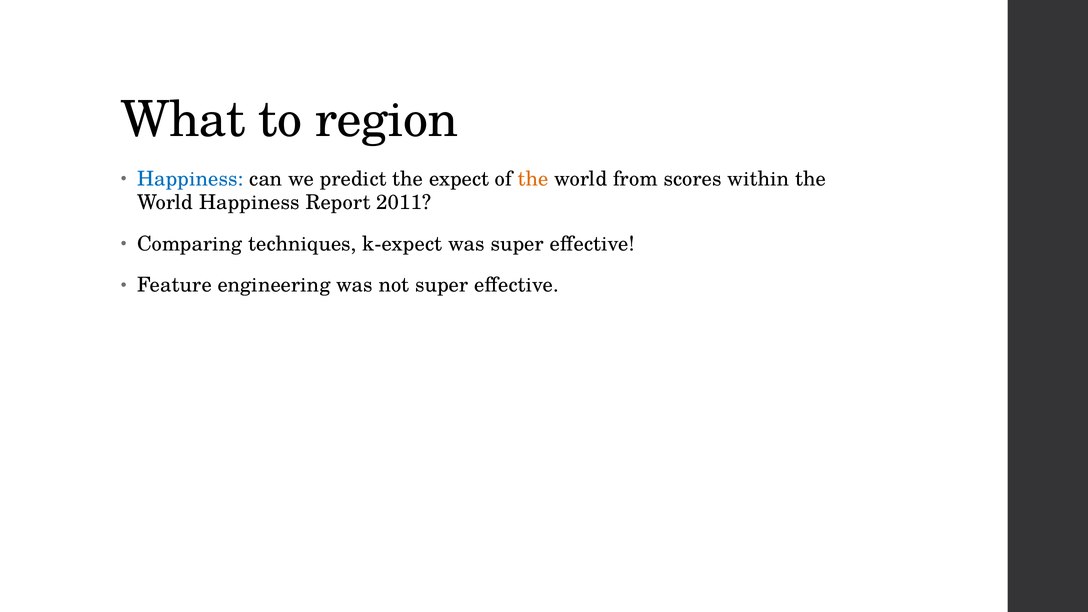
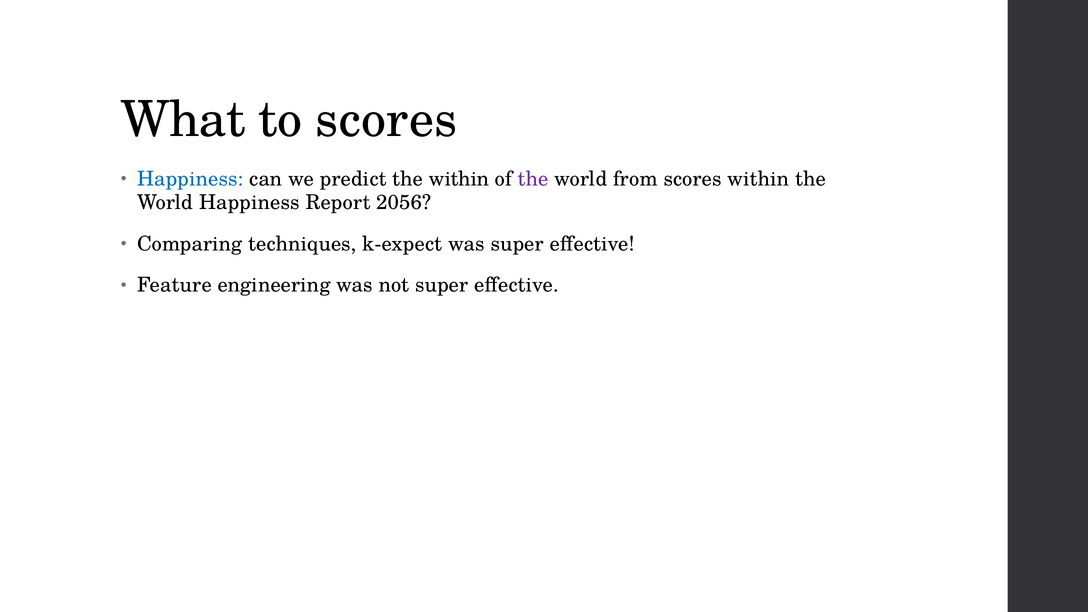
to region: region -> scores (386, 120)
the expect: expect -> within (459, 179)
the colour: orange -> purple (533, 179)
2011: 2011 -> 2056 (404, 202)
